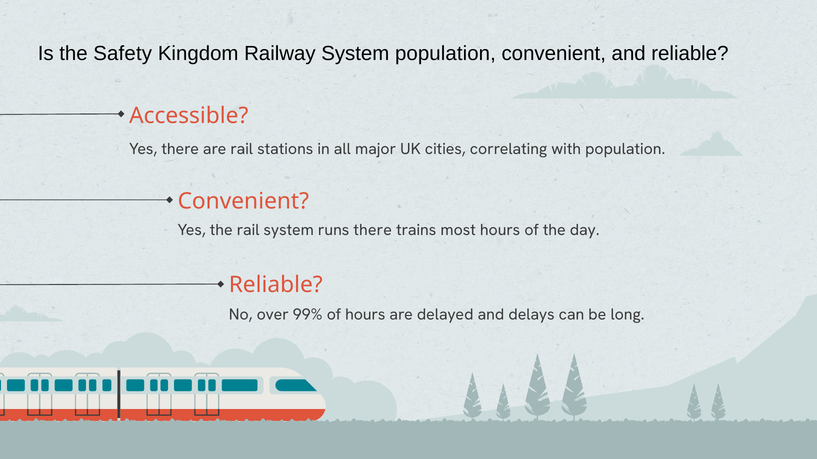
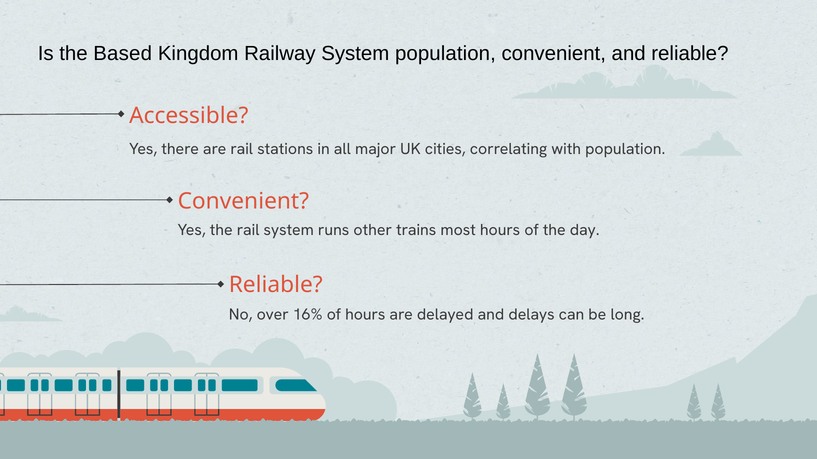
Safety: Safety -> Based (123, 54)
runs there: there -> other (373, 230)
99%: 99% -> 16% (308, 315)
